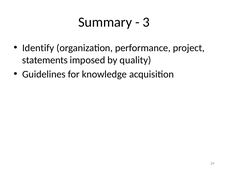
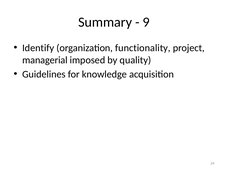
3: 3 -> 9 (146, 22)
performance: performance -> functionality (143, 48)
statements: statements -> managerial (45, 60)
